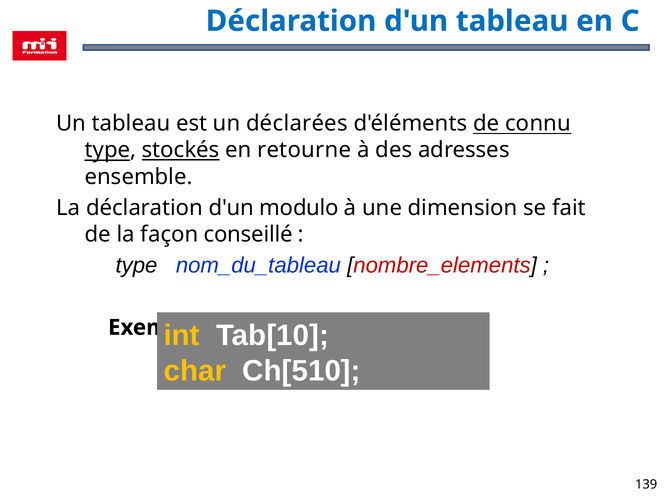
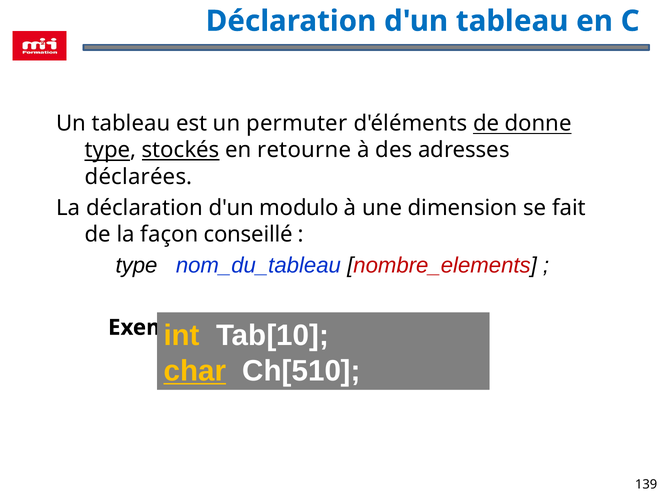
déclarées: déclarées -> permuter (297, 123)
connu: connu -> donne (538, 123)
ensemble: ensemble -> déclarées (139, 177)
char underline: none -> present (195, 371)
